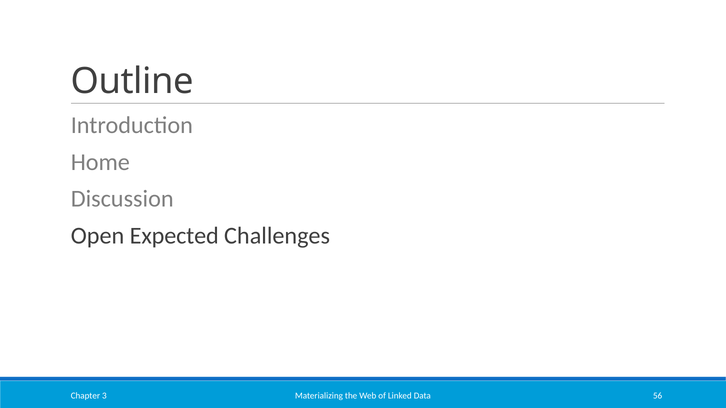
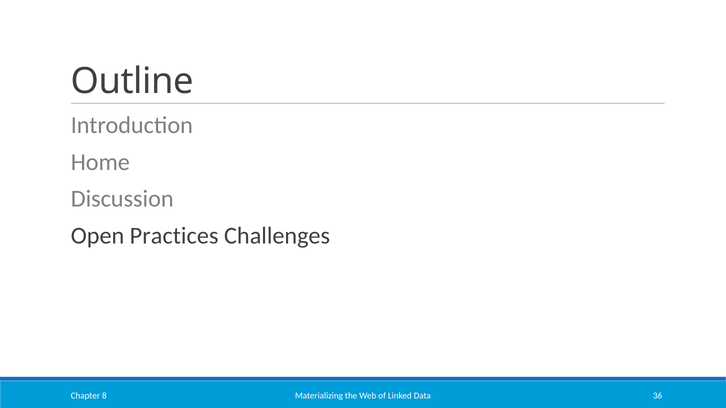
Expected: Expected -> Practices (174, 236)
56: 56 -> 36 (658, 396)
3: 3 -> 8 (104, 396)
